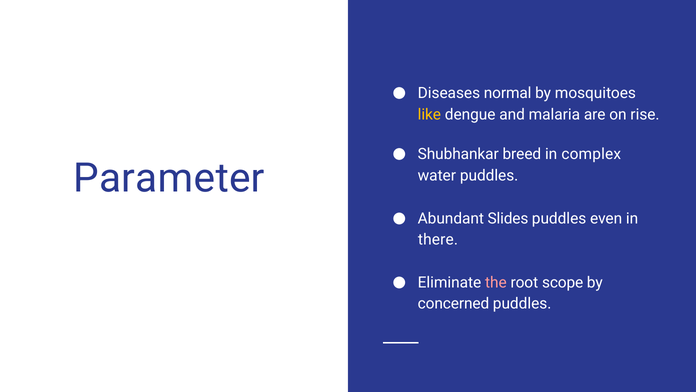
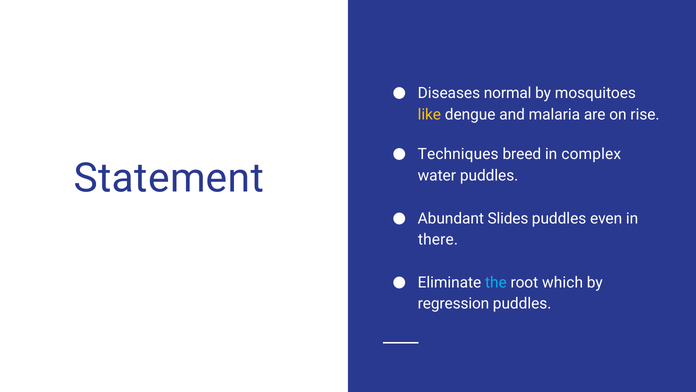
Shubhankar: Shubhankar -> Techniques (458, 154)
Parameter: Parameter -> Statement (169, 178)
the colour: pink -> light blue (496, 282)
scope: scope -> which (563, 282)
concerned: concerned -> regression (453, 303)
